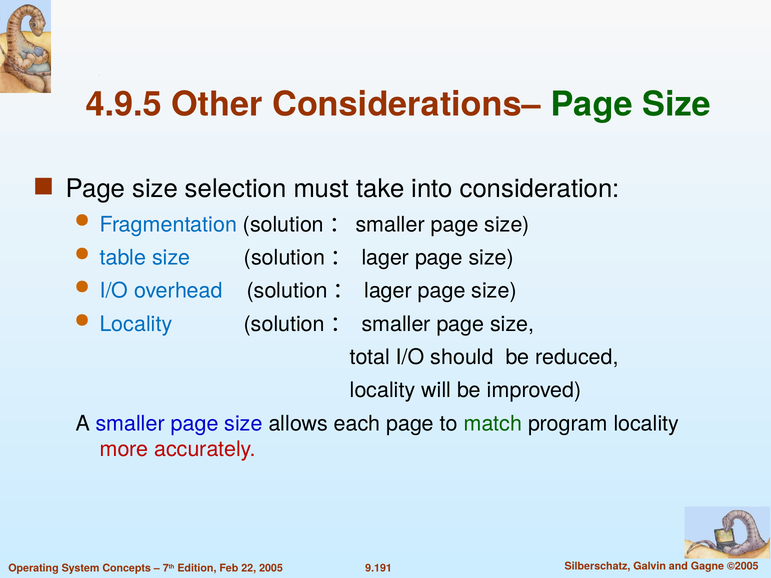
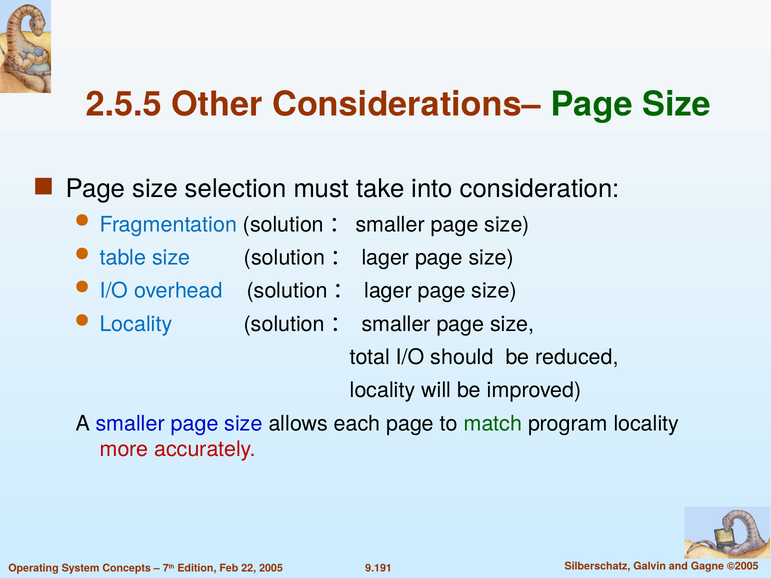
4.9.5: 4.9.5 -> 2.5.5 (124, 105)
